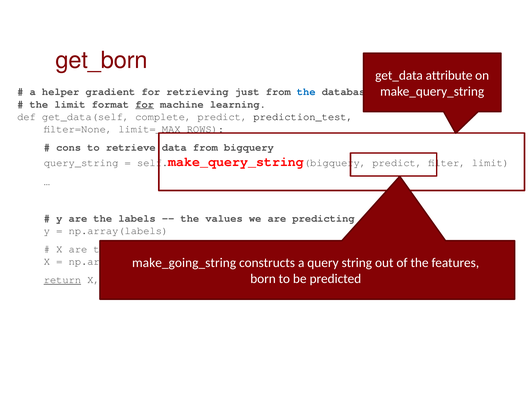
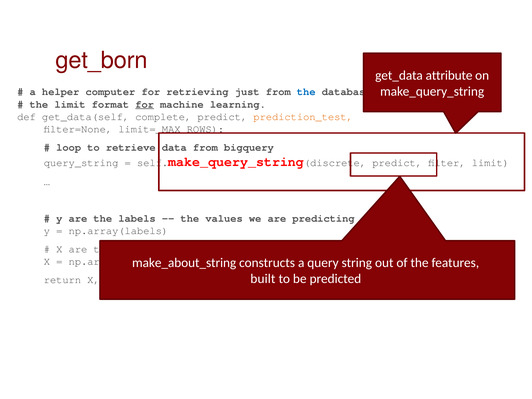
gradient: gradient -> computer (110, 92)
prediction_test colour: black -> orange (303, 117)
cons: cons -> loop (69, 147)
make_query_string bigquery: bigquery -> discrete (335, 163)
make_going_string: make_going_string -> make_about_string (184, 263)
born: born -> built (263, 279)
return underline: present -> none (62, 280)
